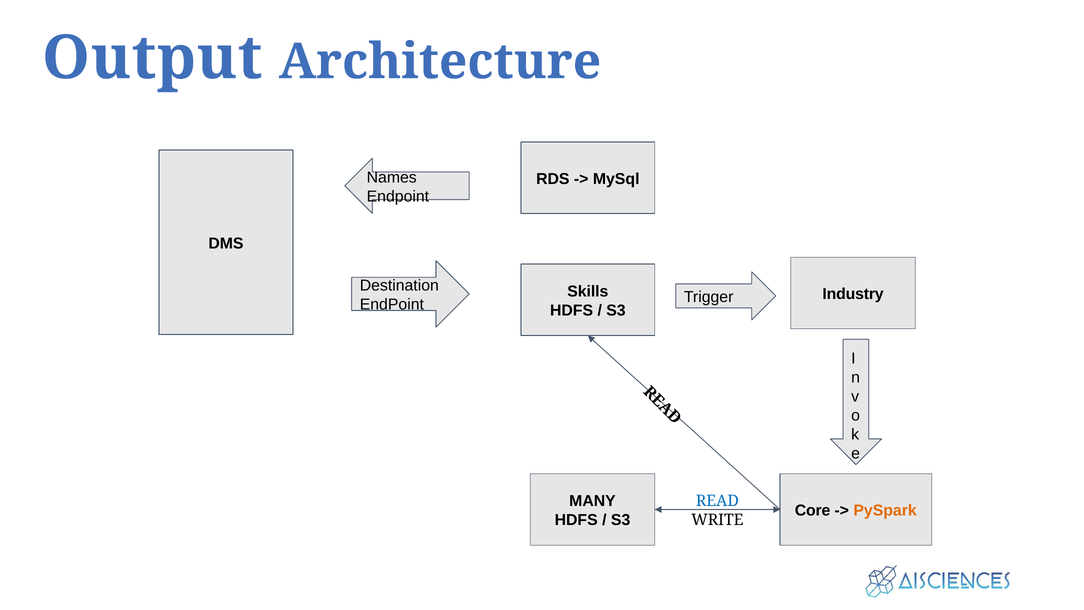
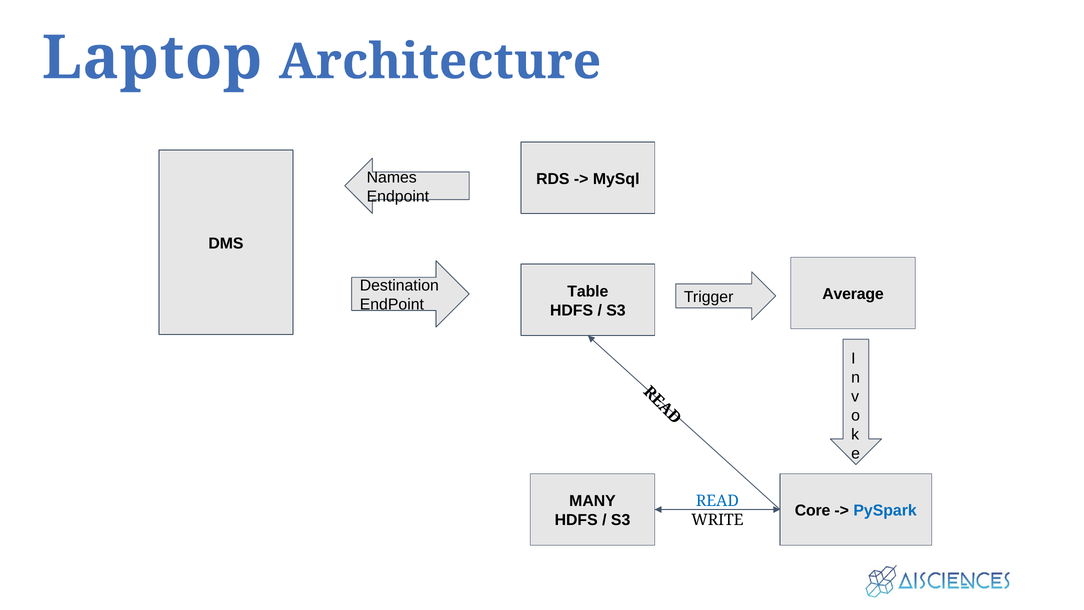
Output: Output -> Laptop (152, 58)
Skills: Skills -> Table (588, 291)
Industry: Industry -> Average (853, 294)
PySpark colour: orange -> blue (885, 510)
